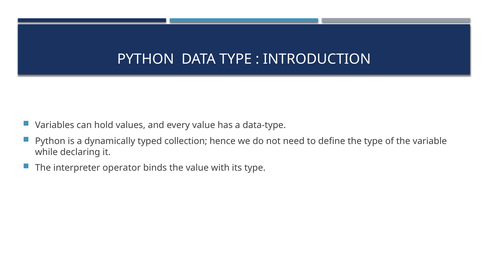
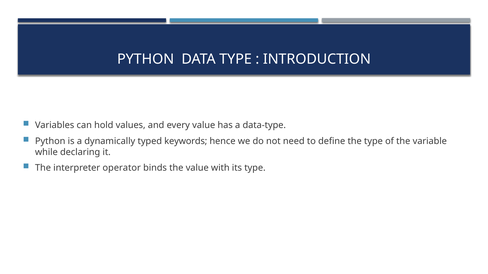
collection: collection -> keywords (186, 141)
